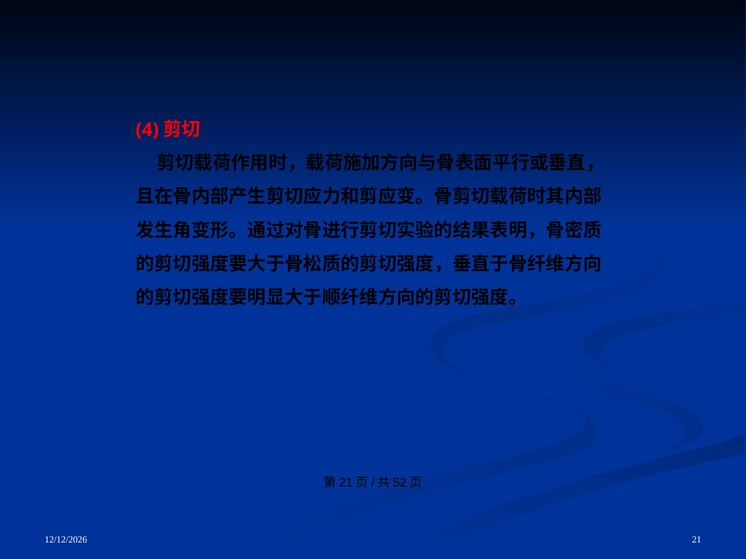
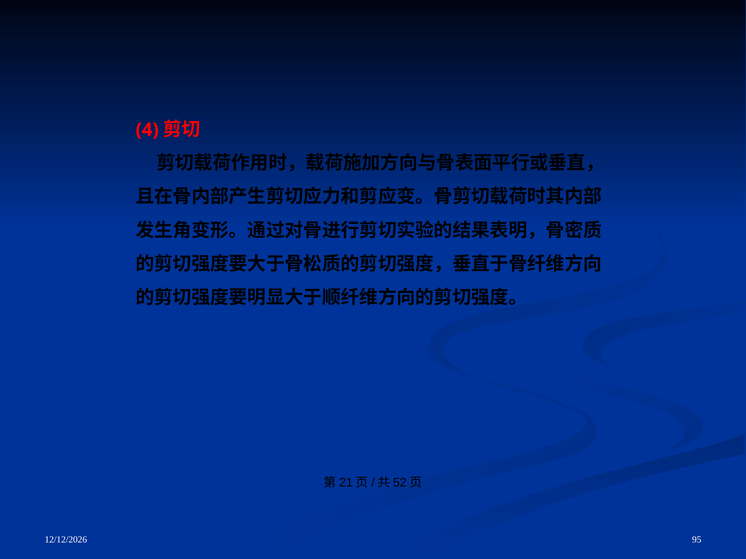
21: 21 -> 95 (697, 540)
